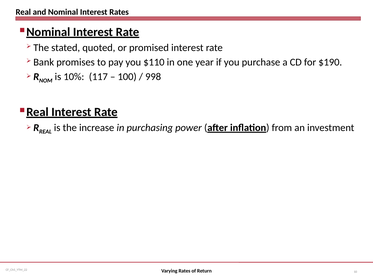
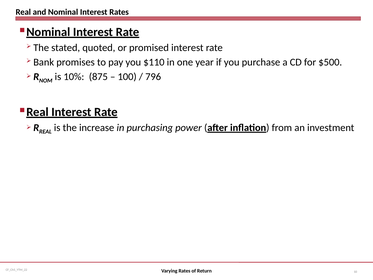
$190: $190 -> $500 (330, 62)
117: 117 -> 875 (98, 77)
998: 998 -> 796 (153, 77)
